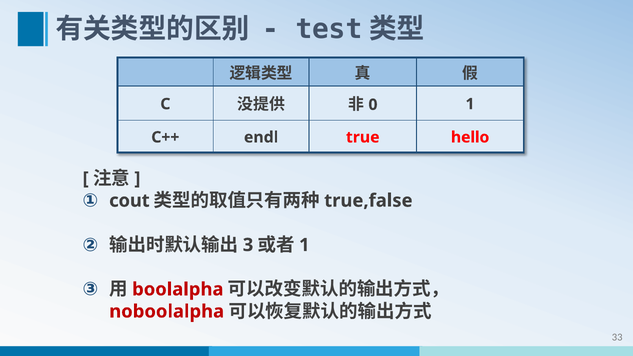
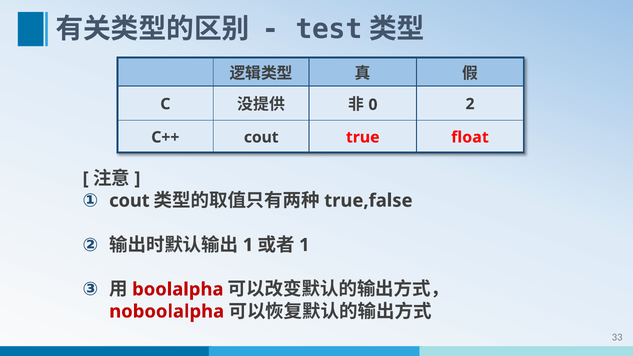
0 1: 1 -> 2 (470, 104)
C++ endl: endl -> cout (261, 137)
hello: hello -> float (470, 137)
3: 3 -> 1 (248, 245)
